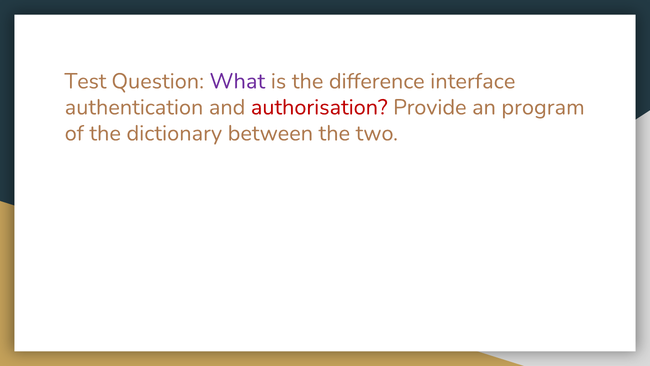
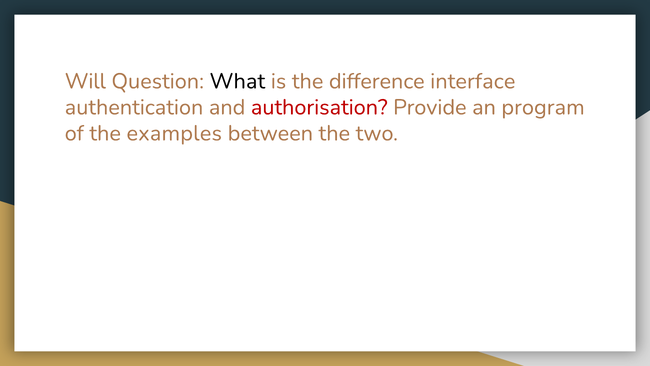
Test: Test -> Will (85, 81)
What colour: purple -> black (237, 81)
dictionary: dictionary -> examples (174, 133)
